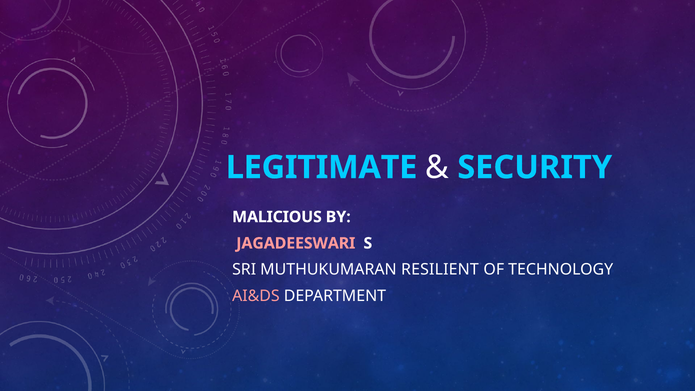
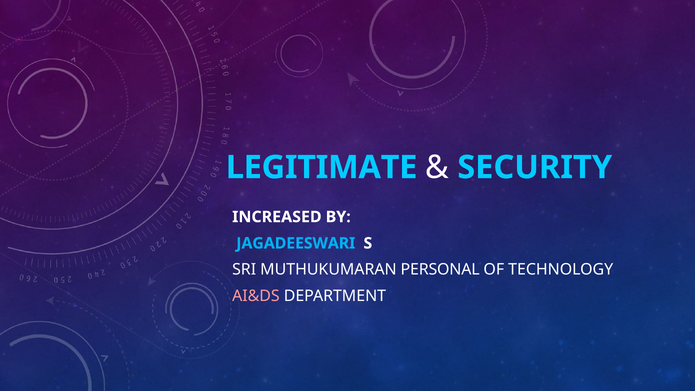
MALICIOUS: MALICIOUS -> INCREASED (277, 217)
JAGADEESWARI colour: pink -> light blue (296, 243)
RESILIENT: RESILIENT -> PERSONAL (440, 270)
